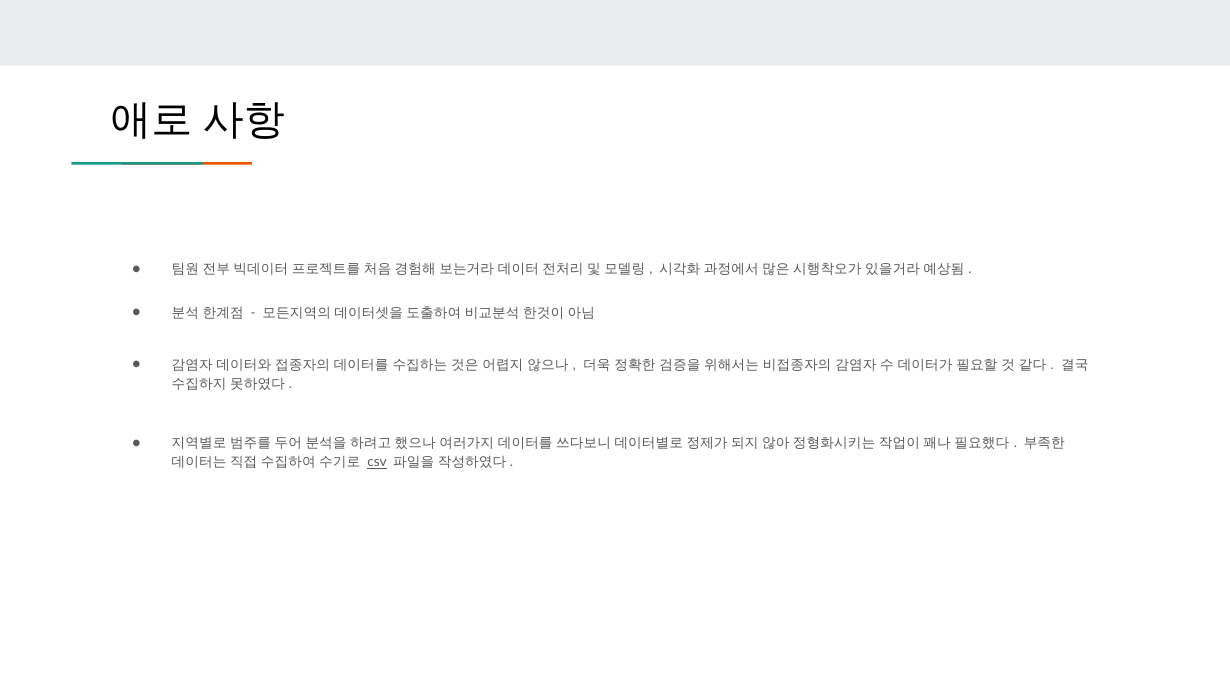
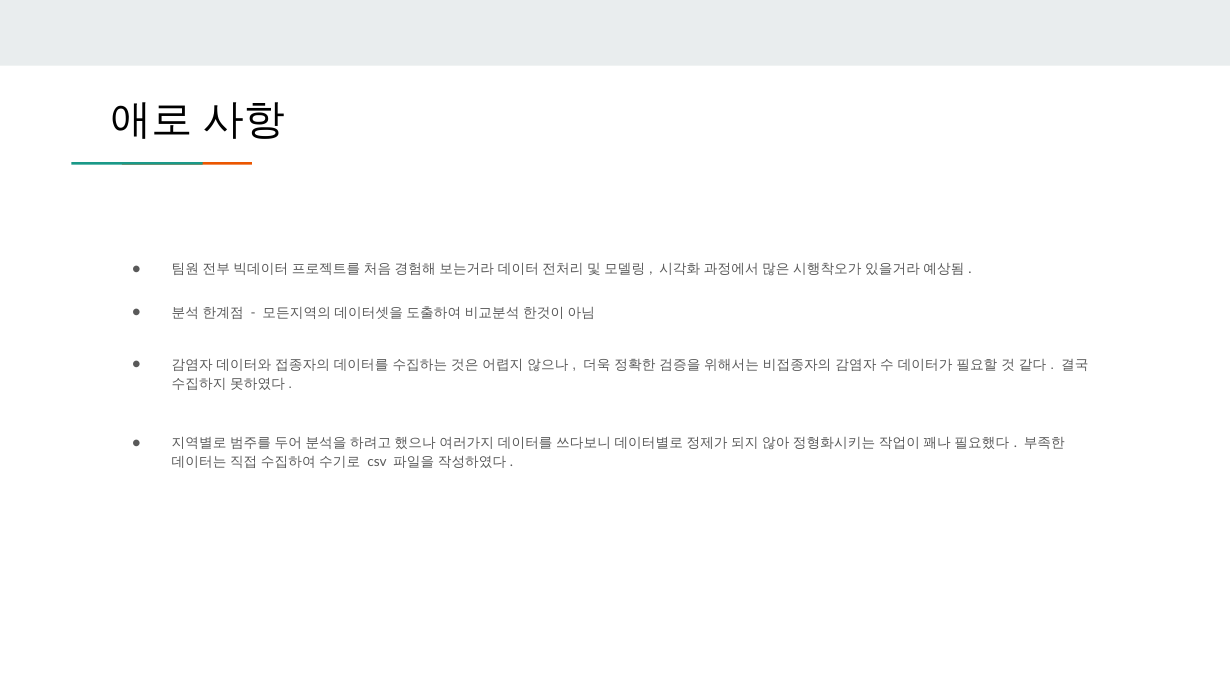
csv underline: present -> none (377, 462)
